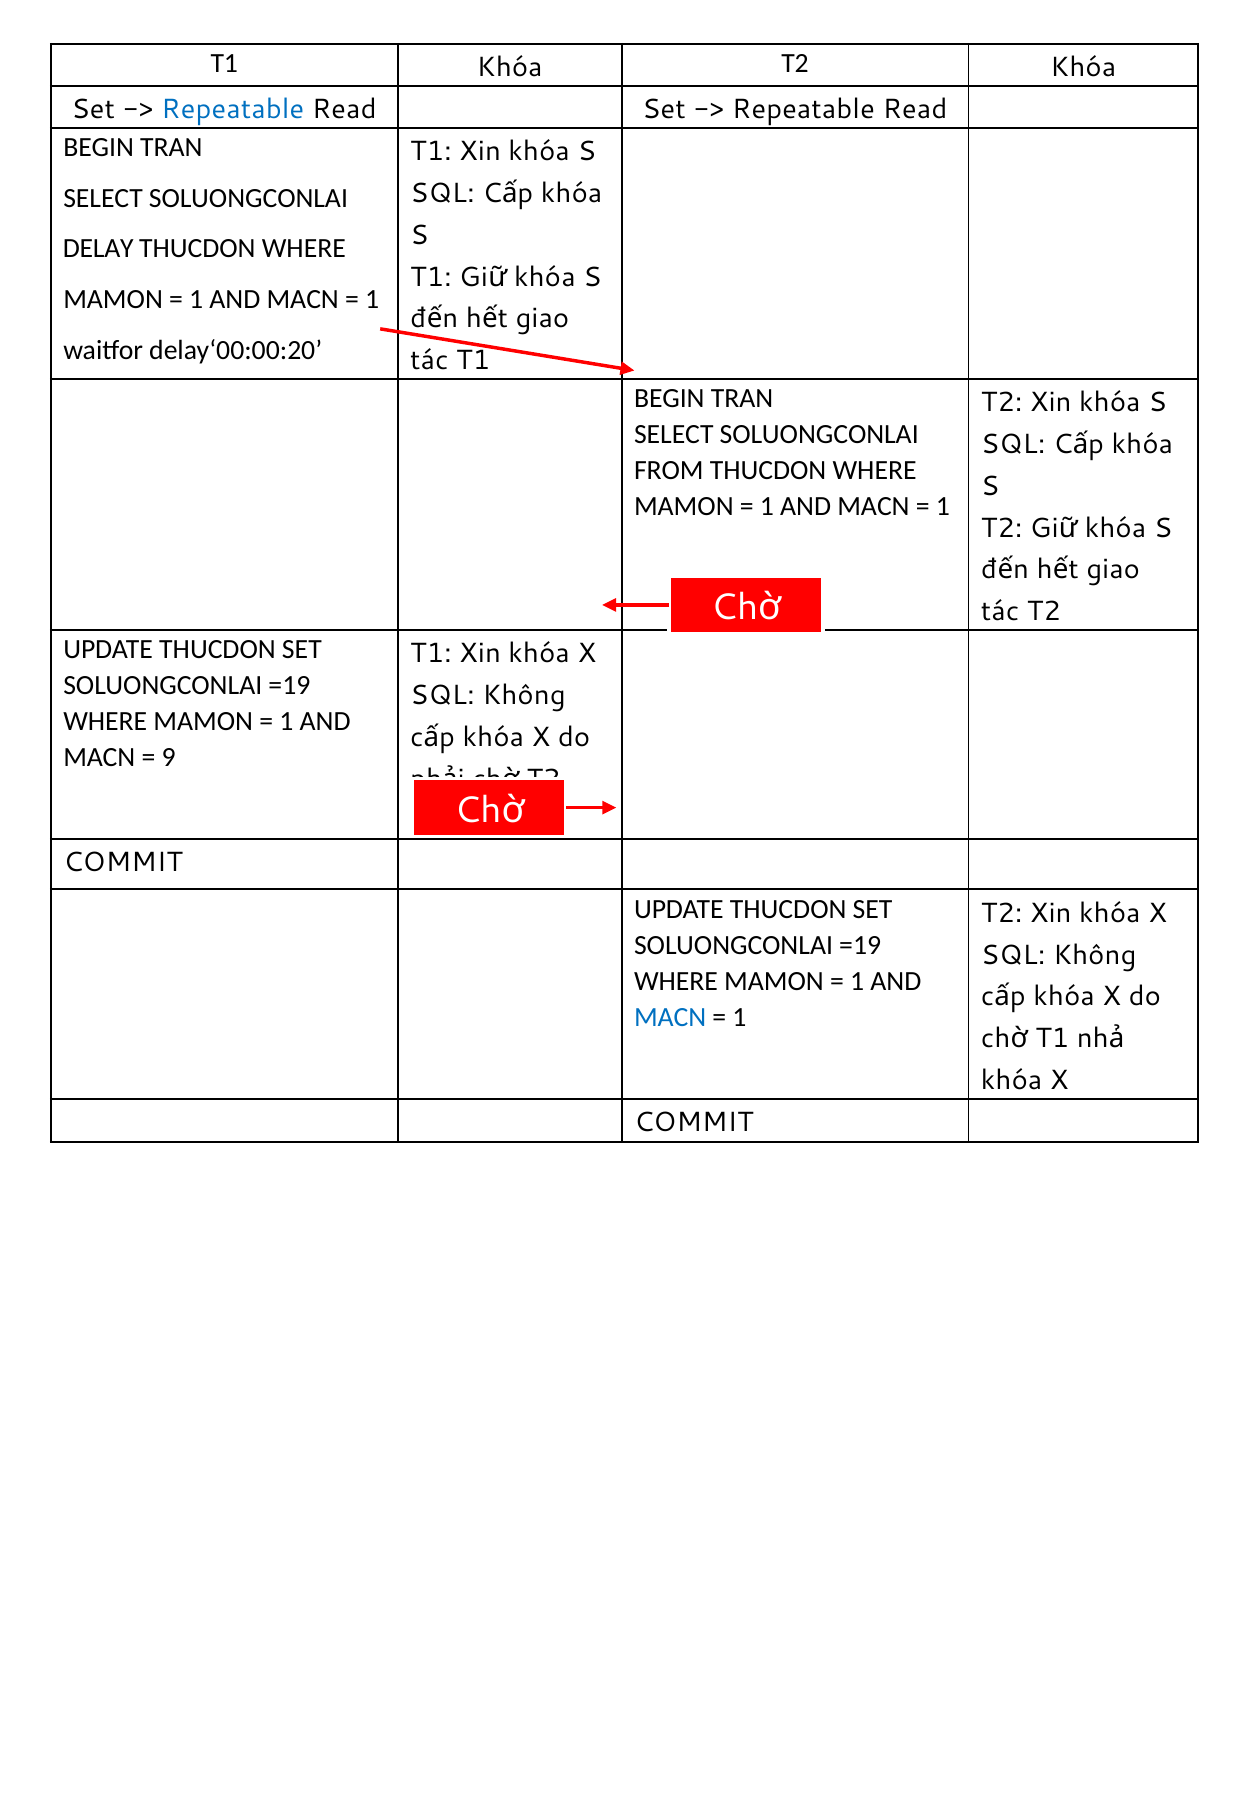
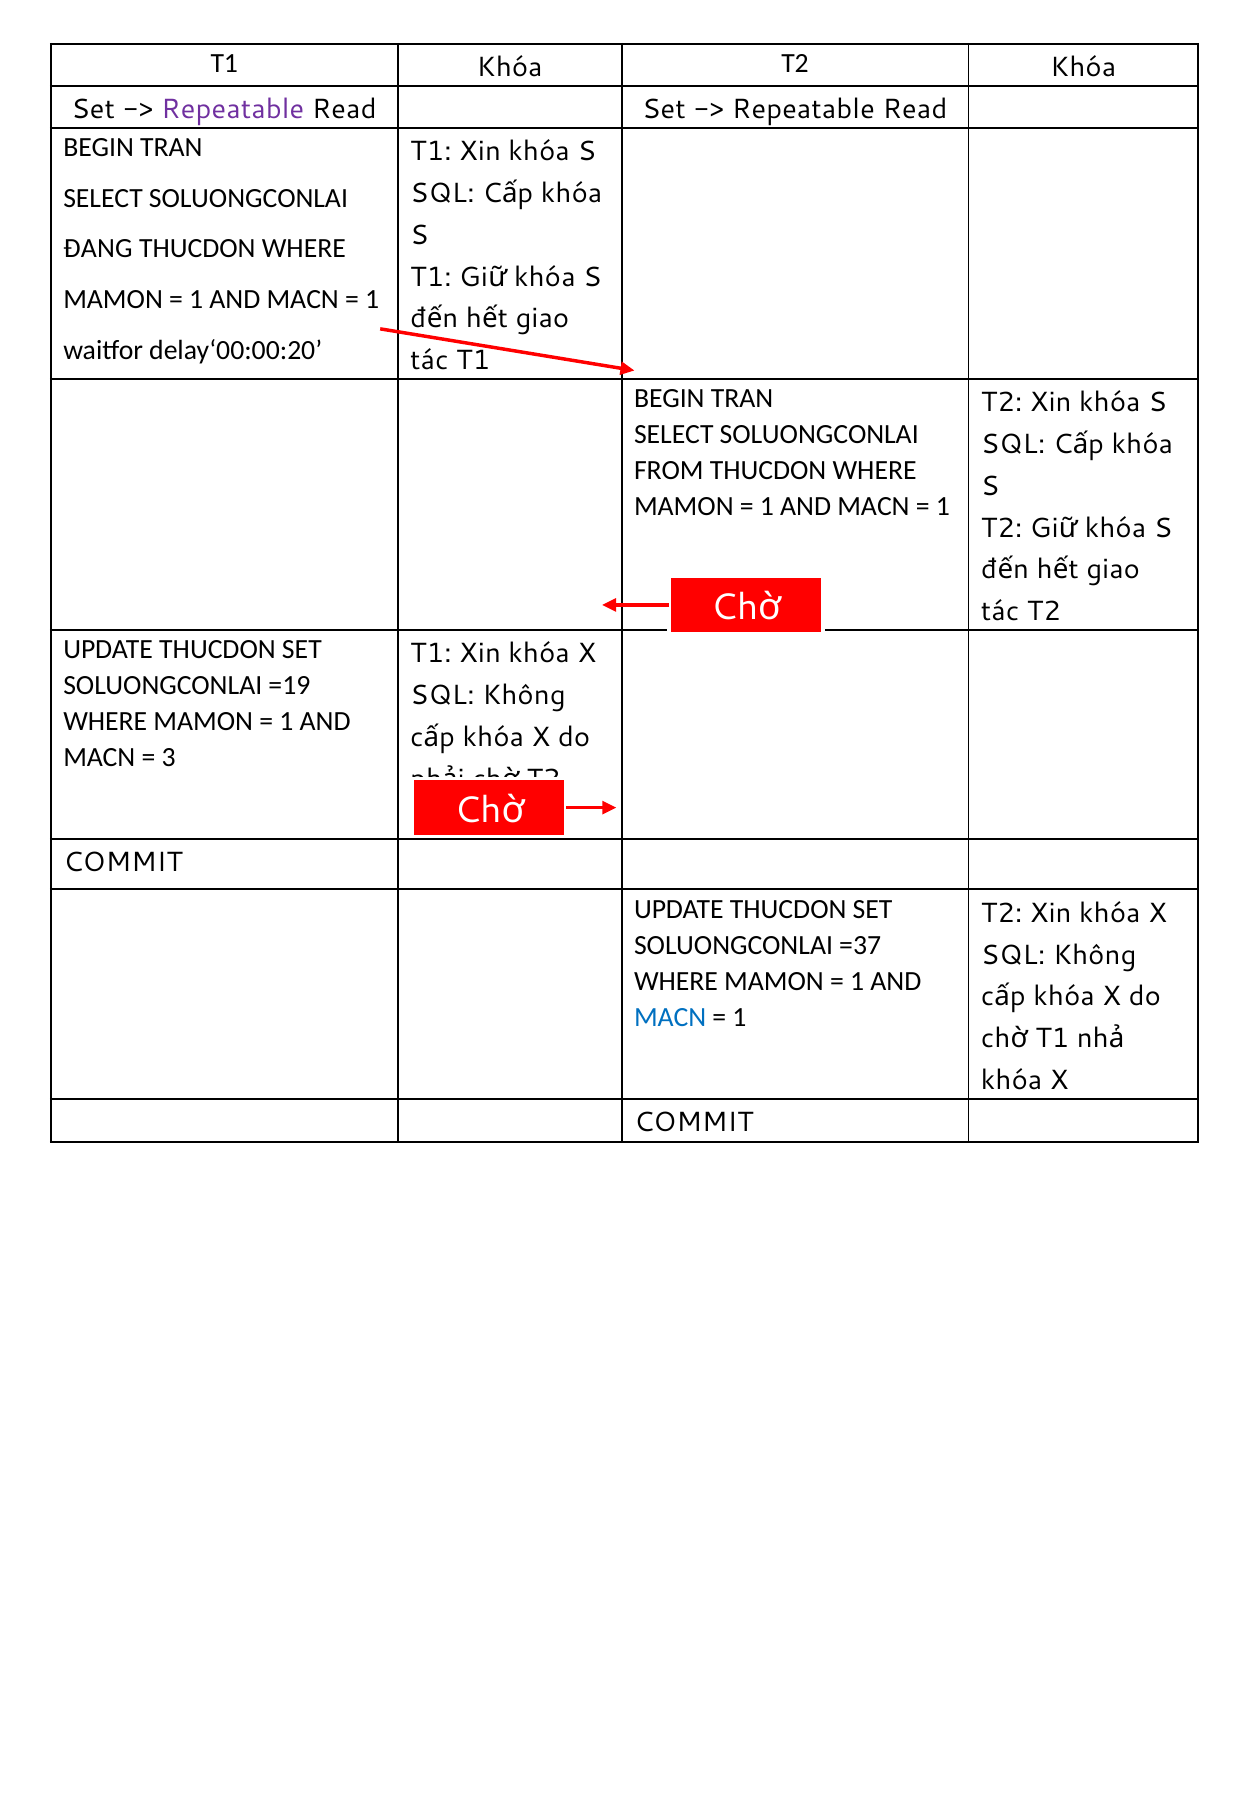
Repeatable colour: blue -> purple (233, 110)
DELAY: DELAY -> ĐANG (98, 249)
9: 9 -> 3 (169, 758)
=19: =19 -> =37 (860, 945)
